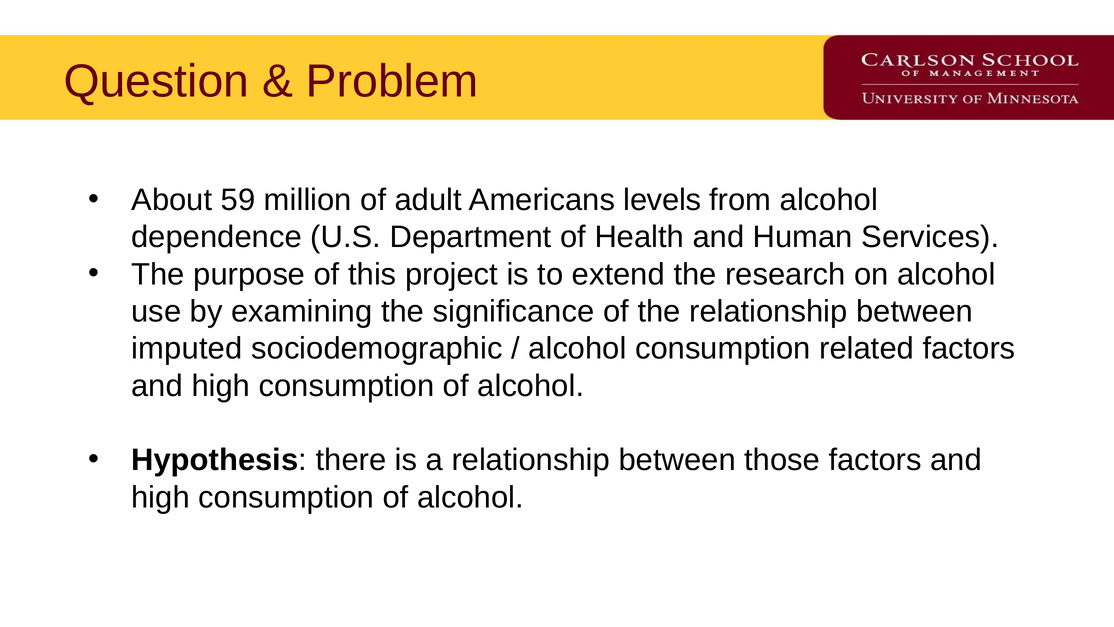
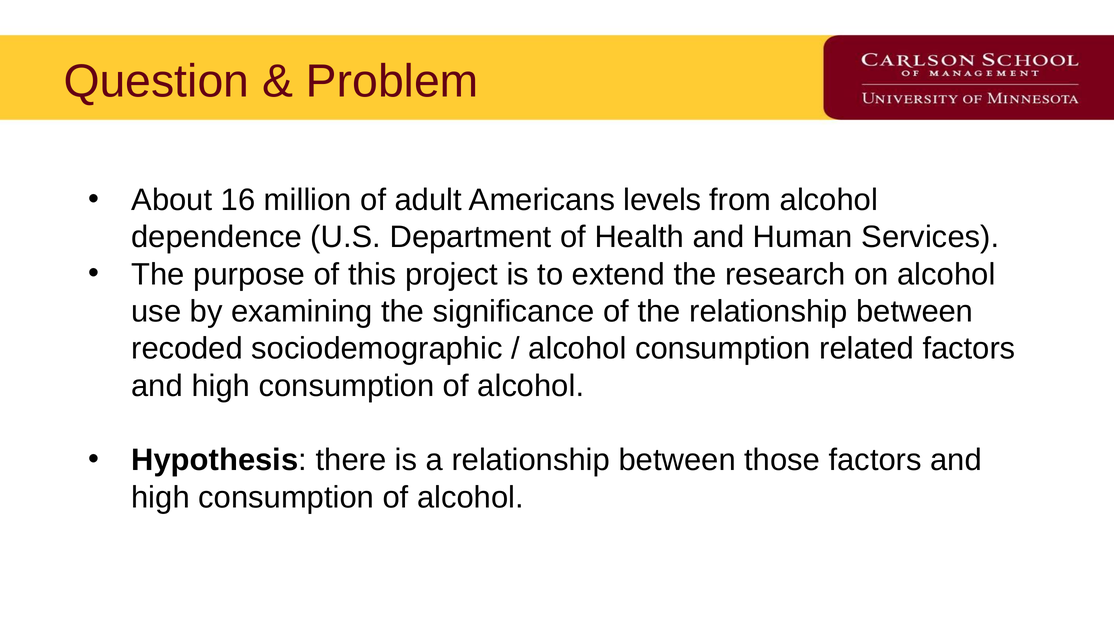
59: 59 -> 16 (238, 200)
imputed: imputed -> recoded (187, 349)
